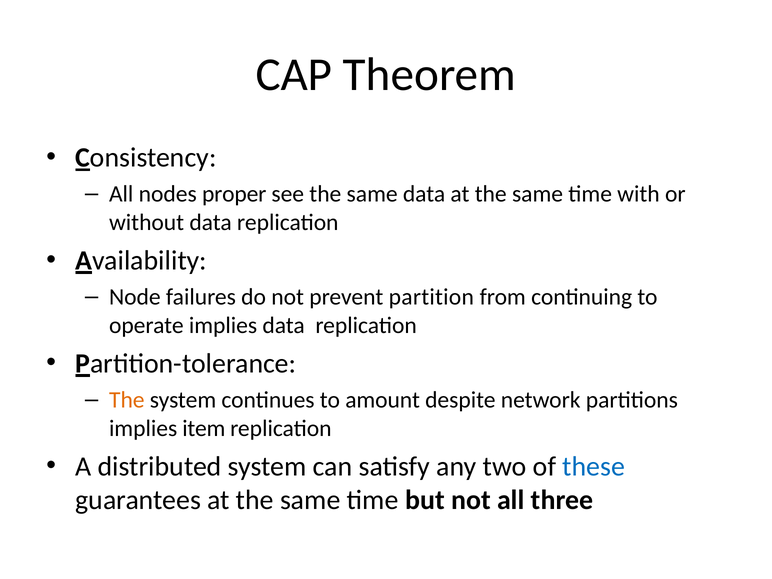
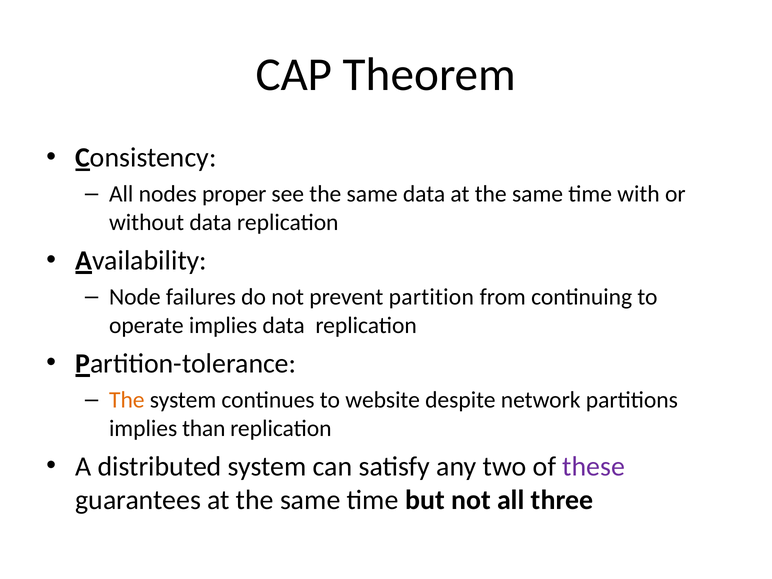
amount: amount -> website (383, 400)
item: item -> than (204, 428)
these colour: blue -> purple (594, 466)
